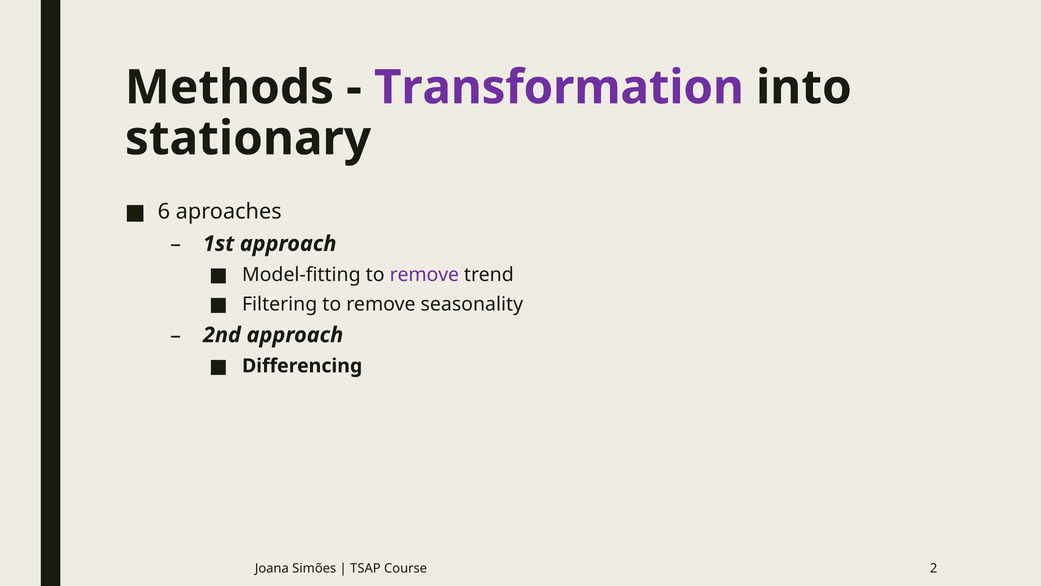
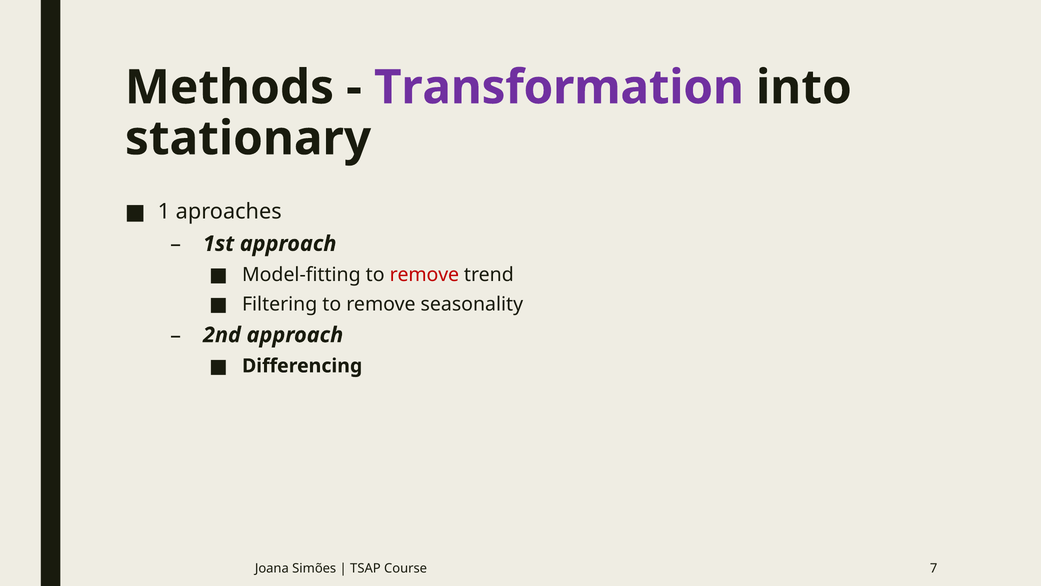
6: 6 -> 1 (164, 212)
remove colour: purple -> red (424, 274)
2: 2 -> 7 (934, 568)
